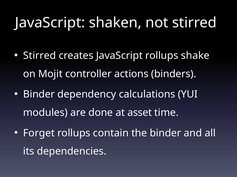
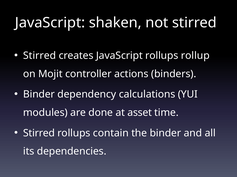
shake: shake -> rollup (195, 56)
Forget: Forget -> Stirred (39, 134)
